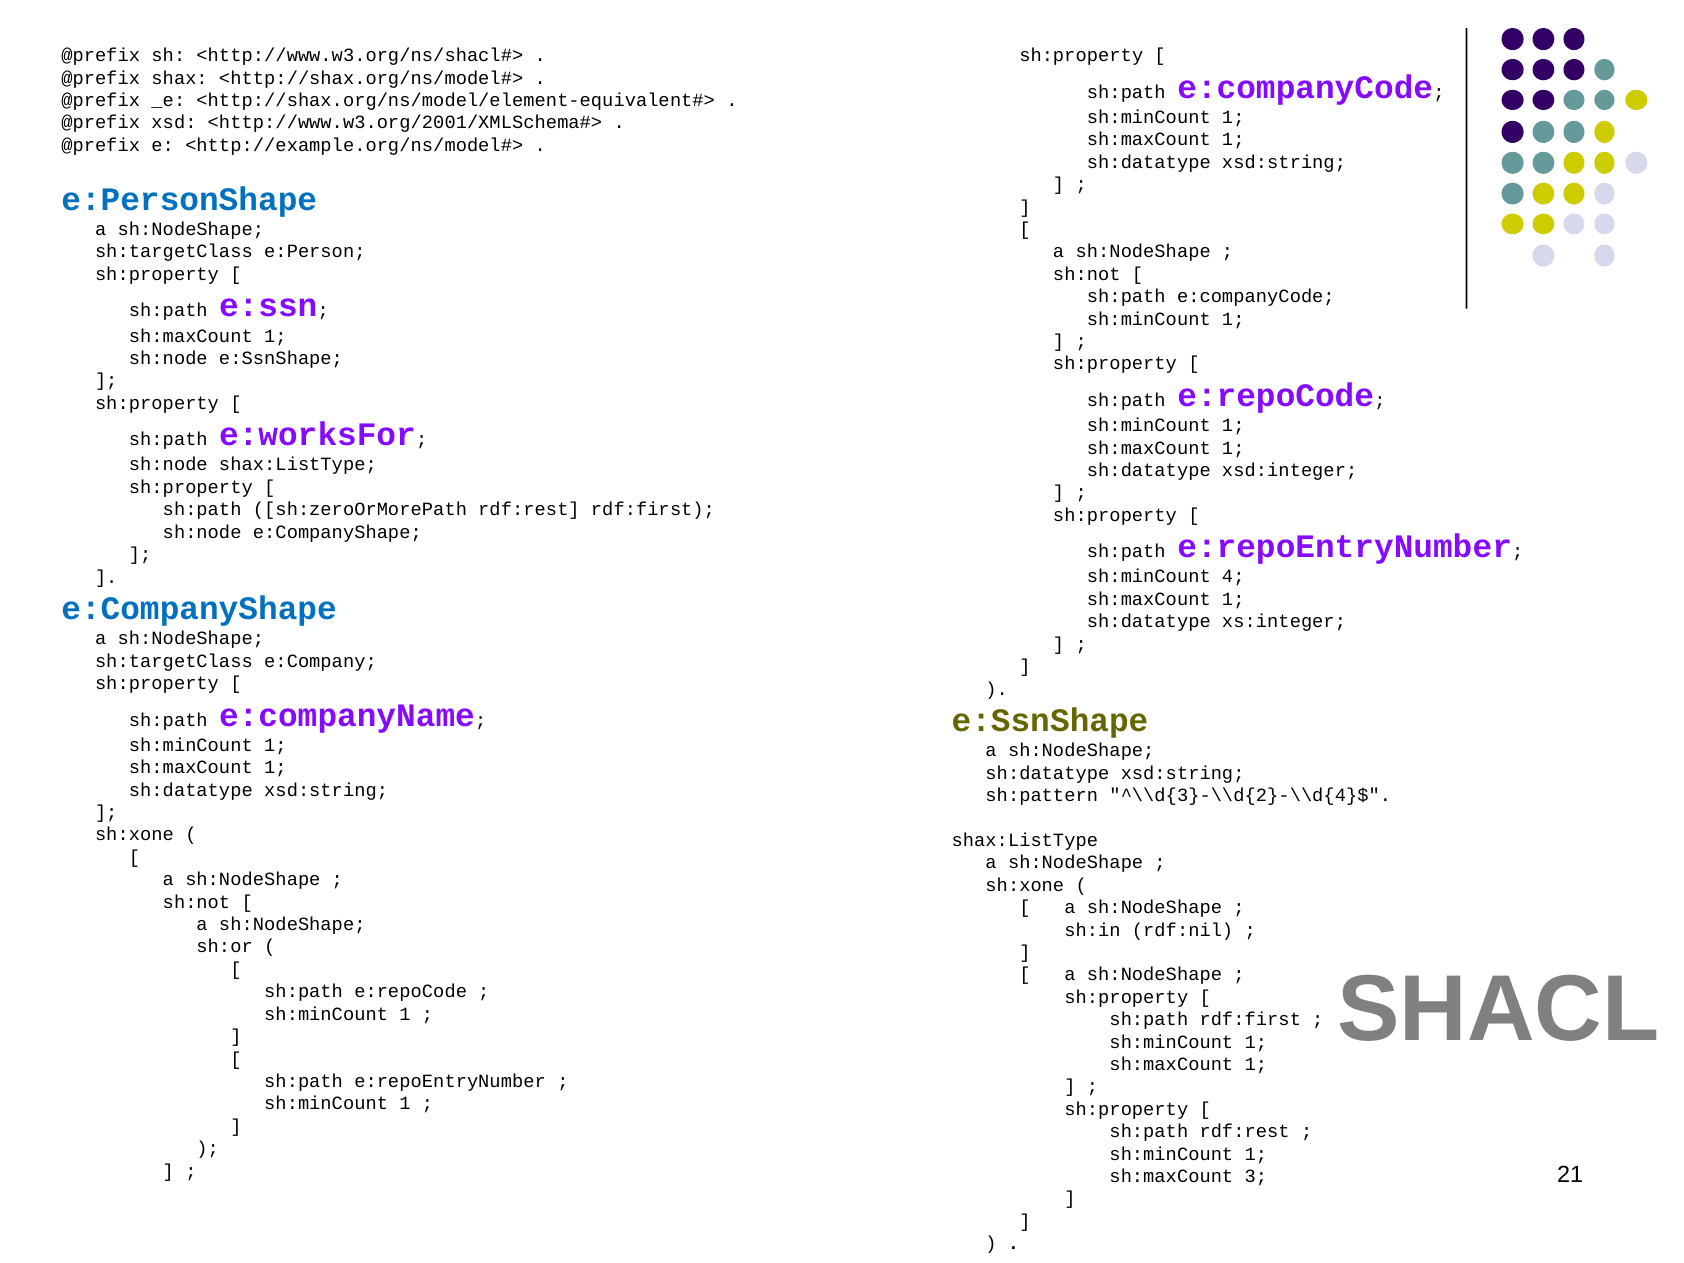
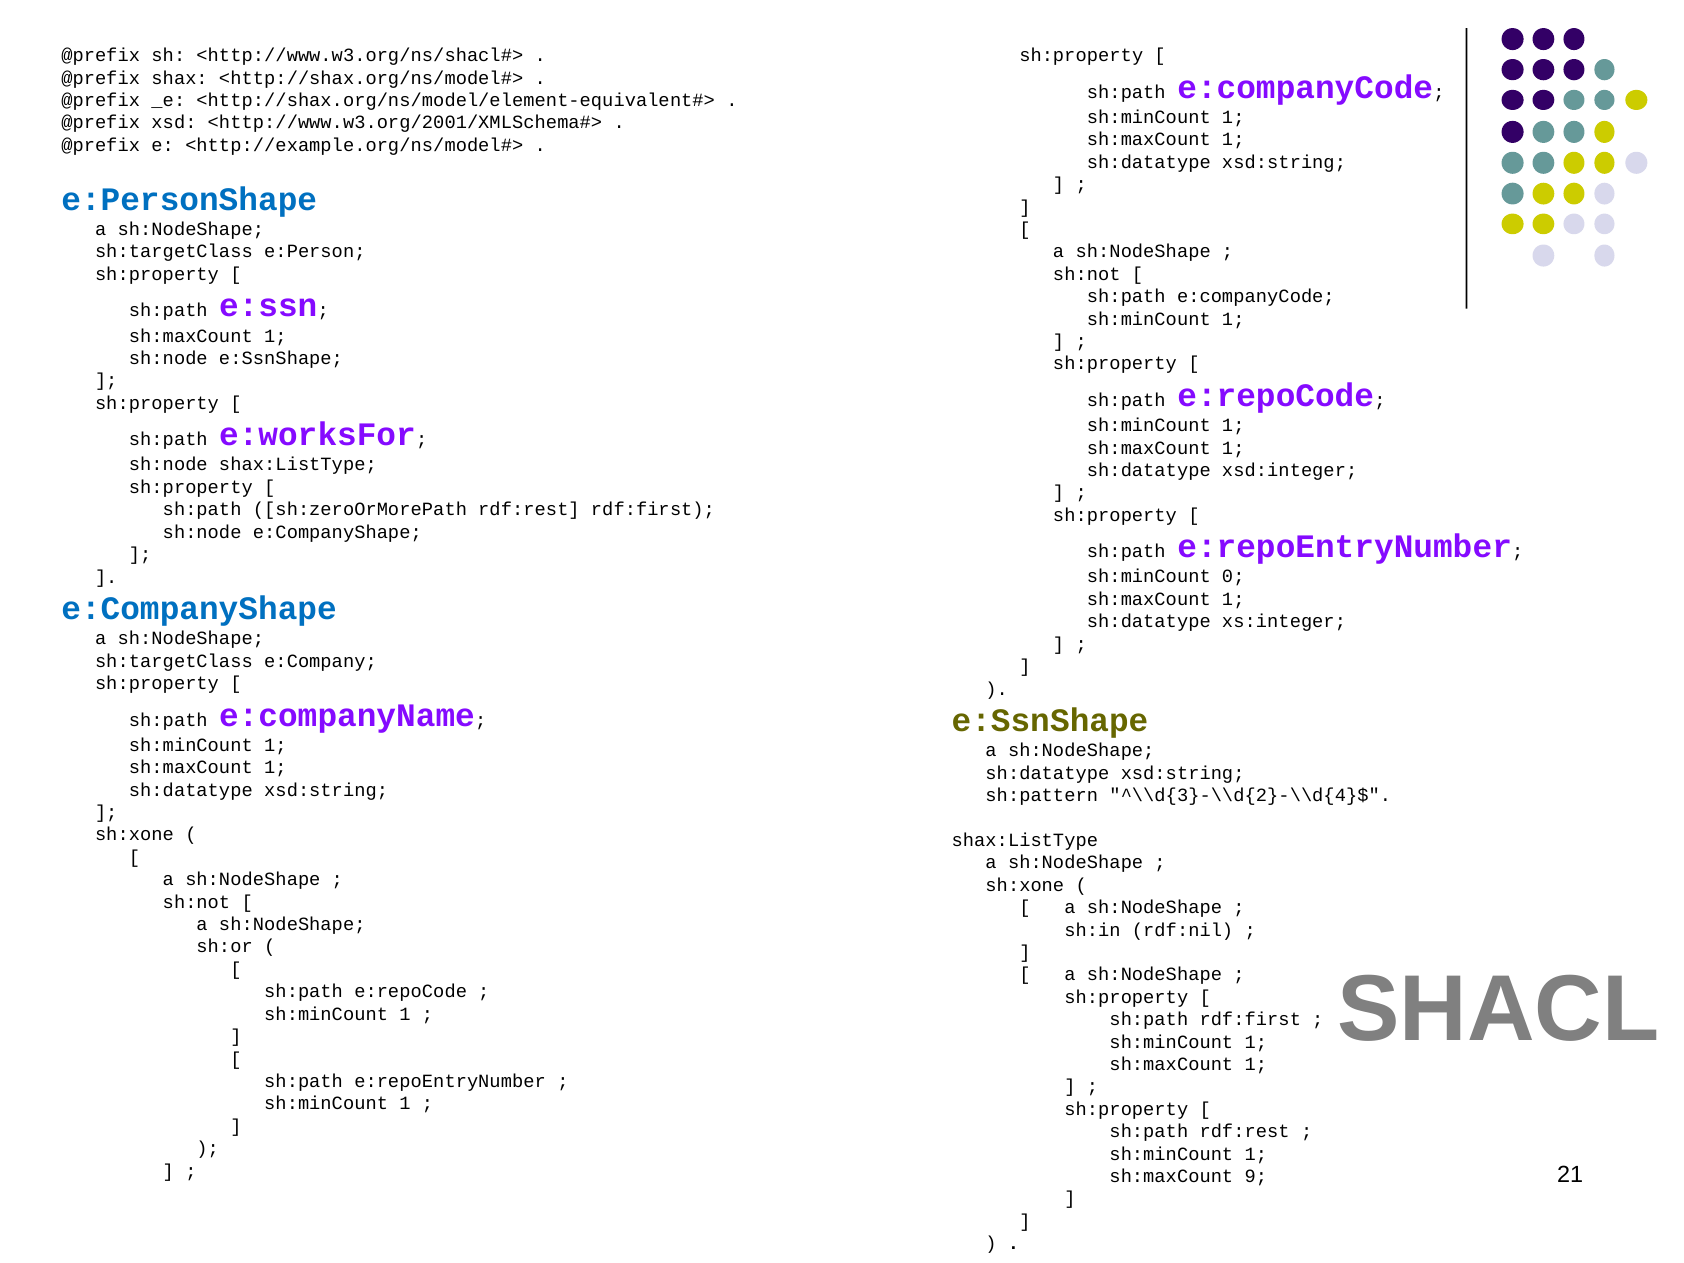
4: 4 -> 0 (1233, 577)
3: 3 -> 9 (1256, 1176)
